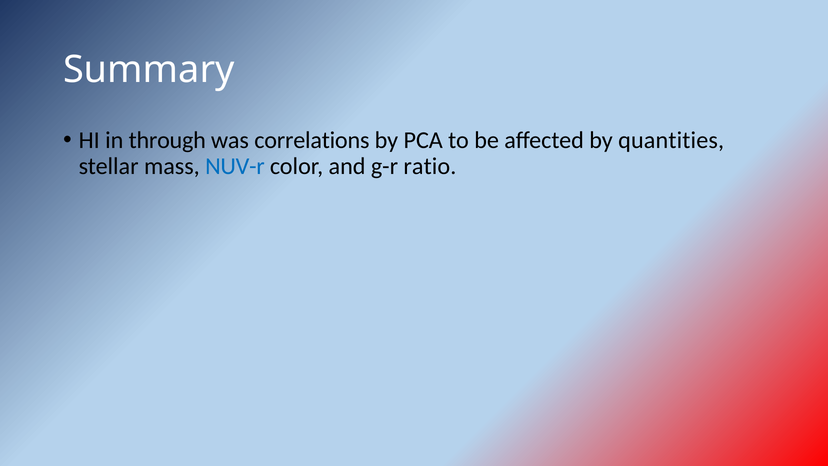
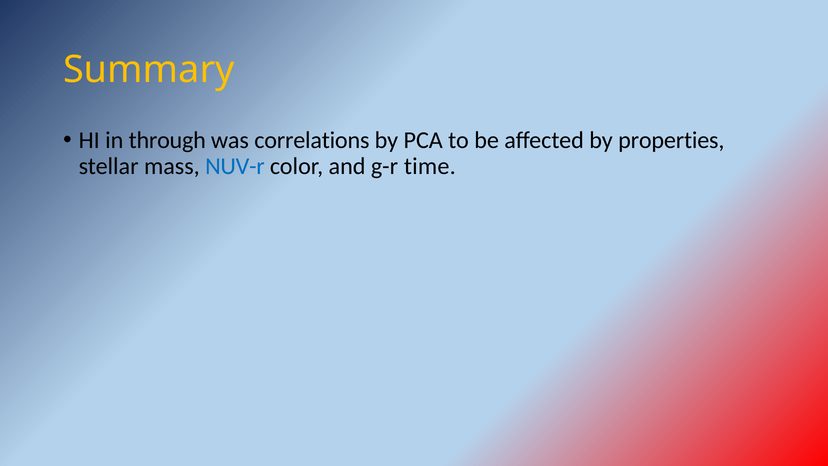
Summary colour: white -> yellow (149, 70)
quantities: quantities -> properties (671, 140)
ratio: ratio -> time (430, 166)
